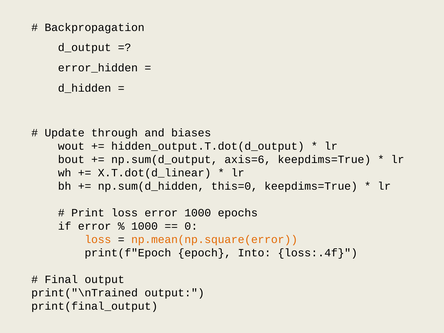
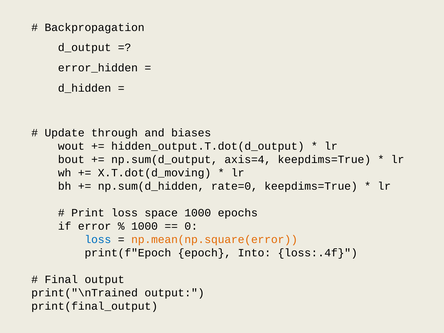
axis=6: axis=6 -> axis=4 (248, 160)
X.T.dot(d_linear: X.T.dot(d_linear -> X.T.dot(d_moving (155, 173)
this=0: this=0 -> rate=0 (234, 186)
loss error: error -> space (161, 213)
loss colour: orange -> blue (98, 240)
